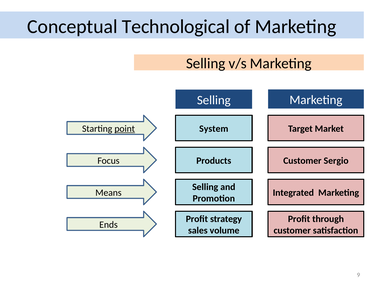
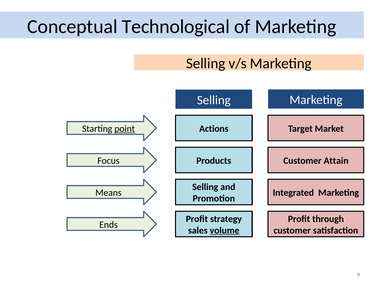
System: System -> Actions (214, 128)
Sergio: Sergio -> Attain (336, 160)
volume underline: none -> present (225, 230)
